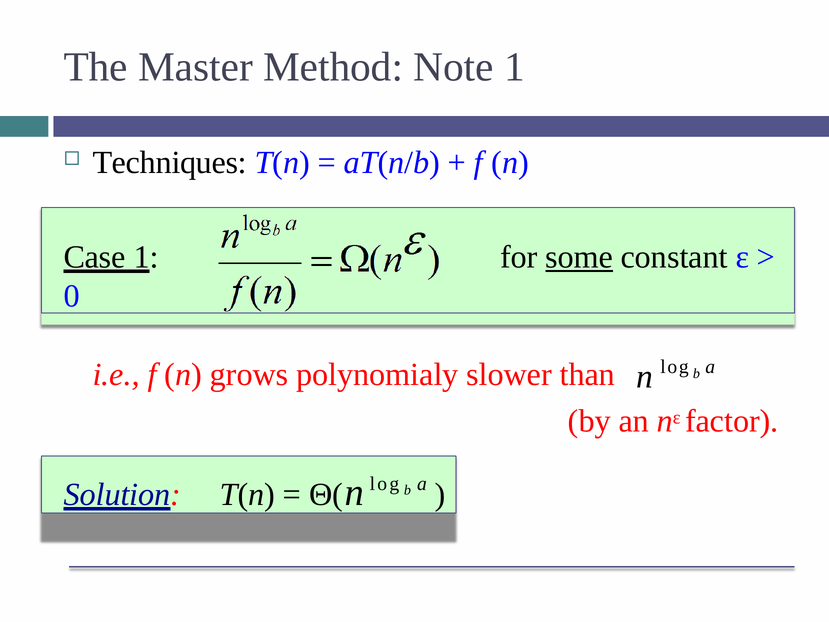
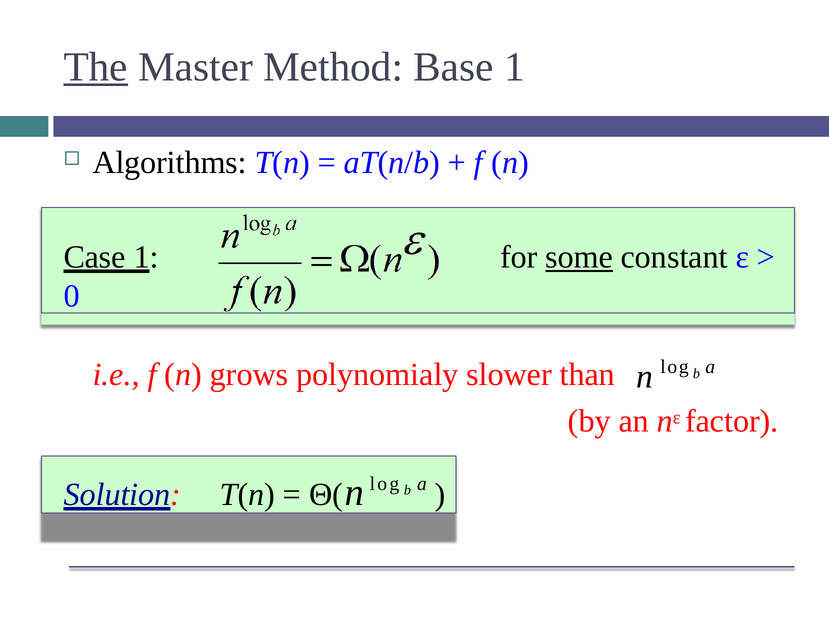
The underline: none -> present (96, 67)
Note: Note -> Base (454, 67)
Techniques: Techniques -> Algorithms (170, 163)
